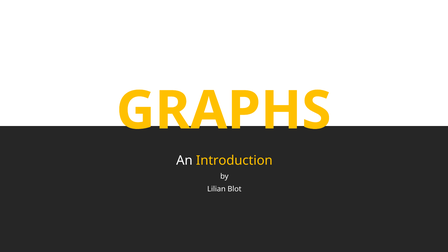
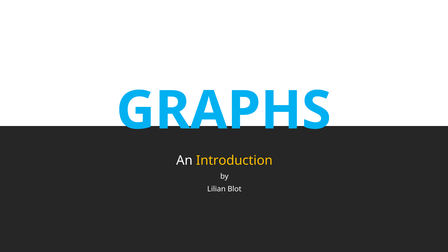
GRAPHS colour: yellow -> light blue (224, 111)
